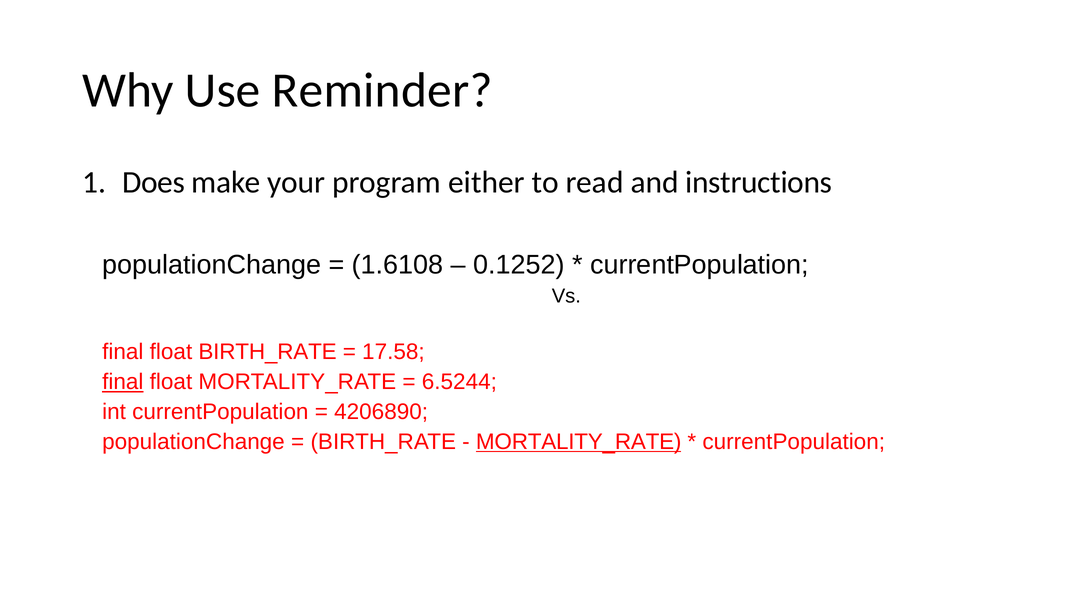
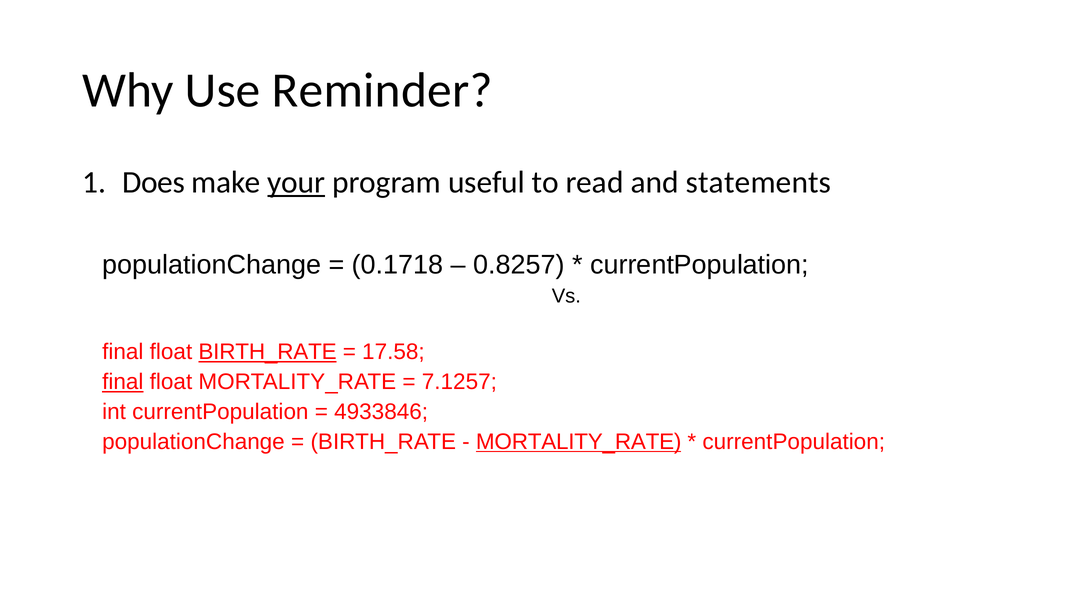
your underline: none -> present (296, 182)
either: either -> useful (487, 182)
instructions: instructions -> statements (759, 182)
1.6108: 1.6108 -> 0.1718 (398, 265)
0.1252: 0.1252 -> 0.8257 (519, 265)
BIRTH_RATE underline: none -> present (268, 352)
6.5244: 6.5244 -> 7.1257 (459, 382)
4206890: 4206890 -> 4933846 (381, 412)
